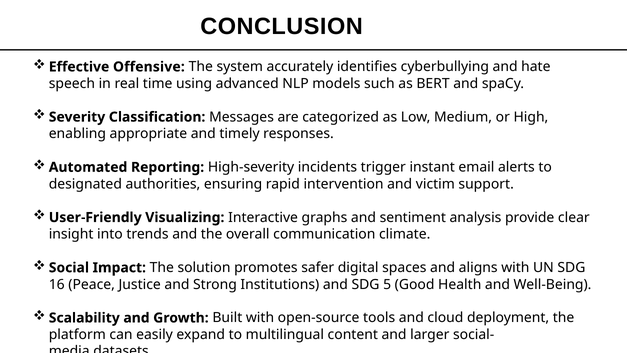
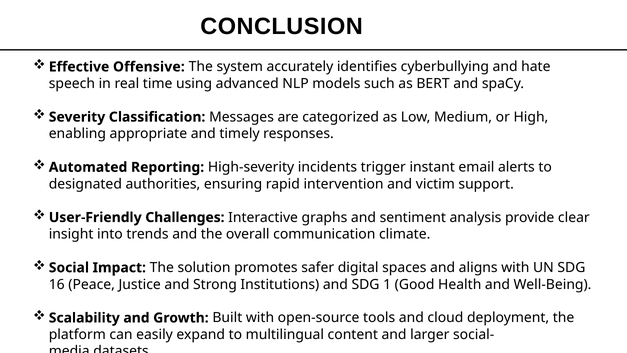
Visualizing: Visualizing -> Challenges (185, 217)
5: 5 -> 1 (387, 284)
